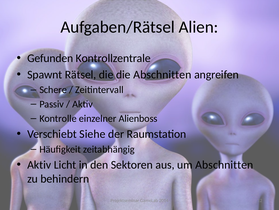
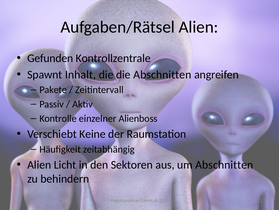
Rätsel: Rätsel -> Inhalt (81, 74)
Schere: Schere -> Pakete (53, 90)
Siehe: Siehe -> Keine (92, 134)
Aktiv: Aktiv -> Alien (39, 164)
